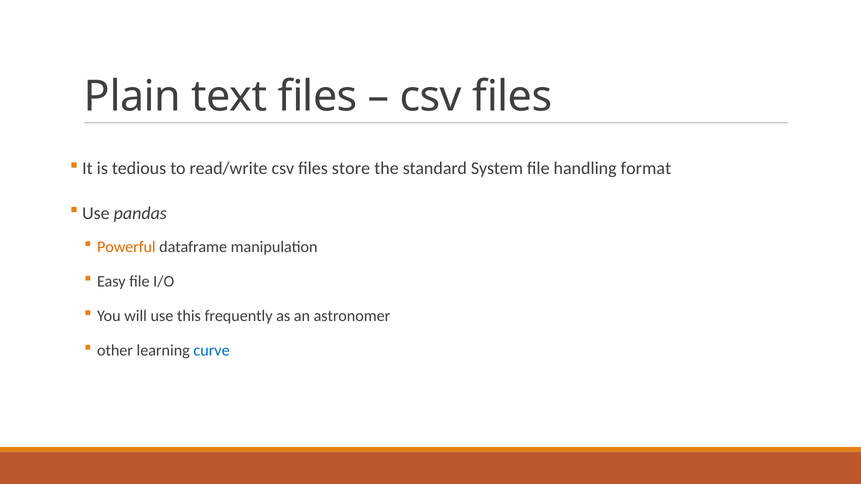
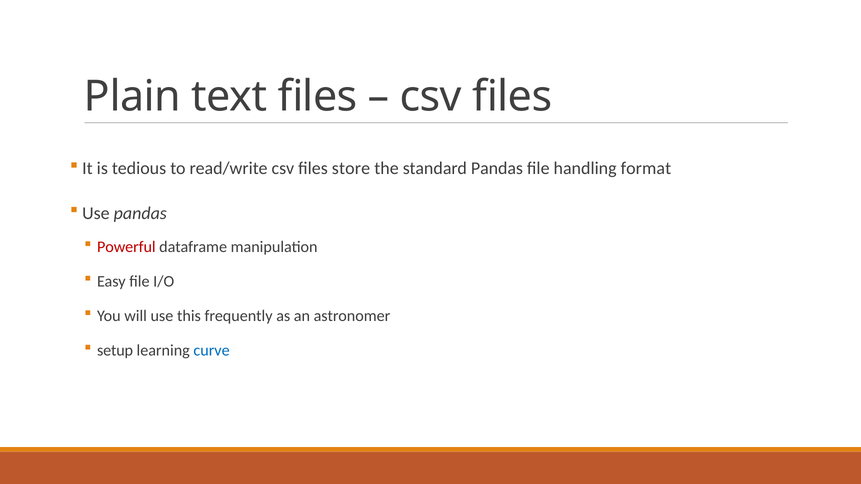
standard System: System -> Pandas (497, 169)
Powerful colour: orange -> red (126, 247)
other: other -> setup (115, 351)
